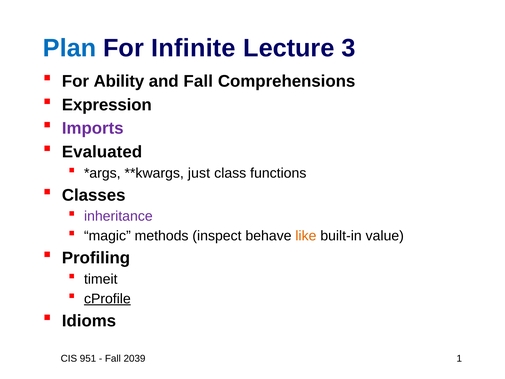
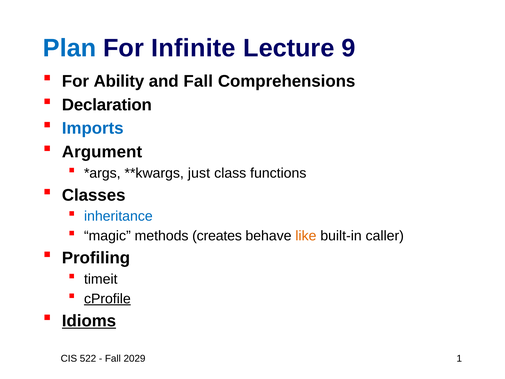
3: 3 -> 9 (348, 48)
Expression: Expression -> Declaration (107, 105)
Imports colour: purple -> blue (93, 128)
Evaluated: Evaluated -> Argument (102, 152)
inheritance colour: purple -> blue (118, 216)
inspect: inspect -> creates (217, 236)
value: value -> caller (385, 236)
Idioms underline: none -> present (89, 321)
951: 951 -> 522 (88, 358)
2039: 2039 -> 2029 (135, 358)
